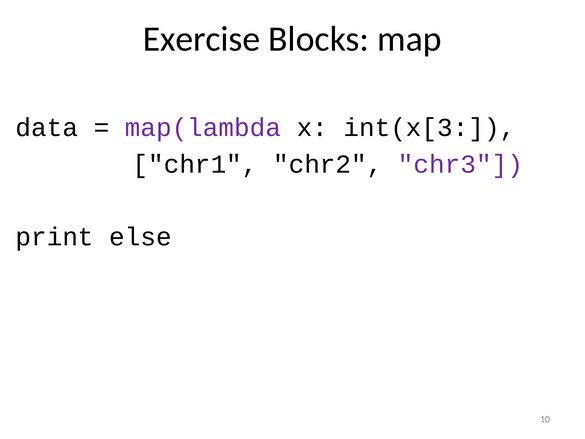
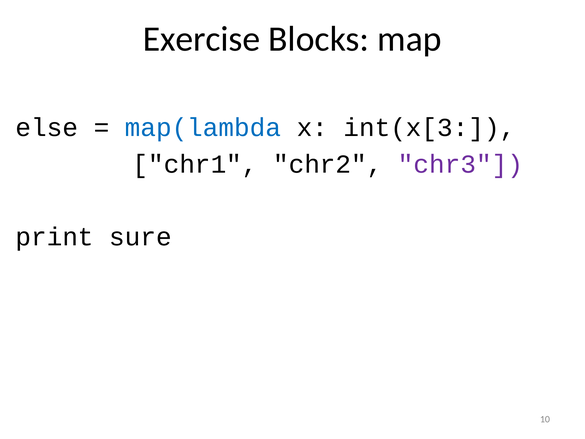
data: data -> else (47, 128)
map(lambda colour: purple -> blue (203, 128)
else: else -> sure (141, 237)
